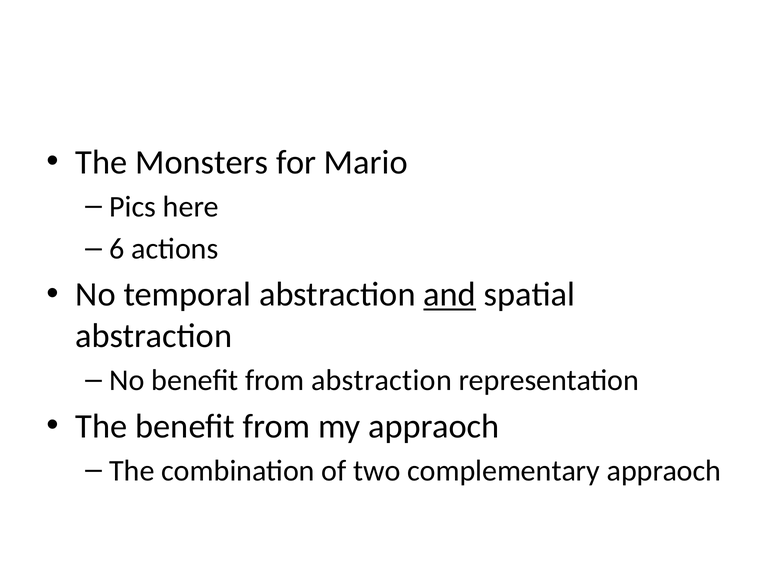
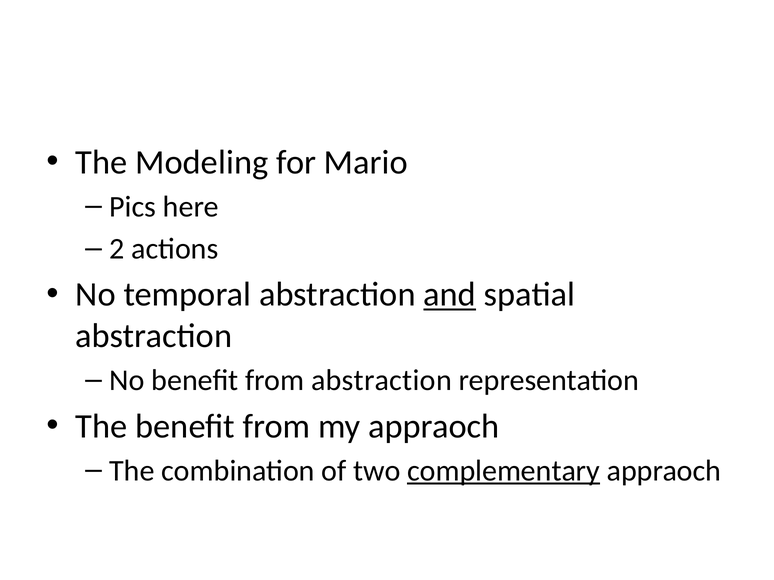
Monsters: Monsters -> Modeling (202, 162)
6: 6 -> 2 (117, 249)
complementary underline: none -> present (504, 471)
